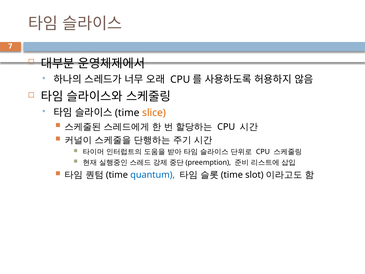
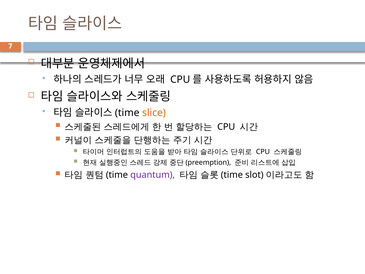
quantum colour: blue -> purple (153, 175)
